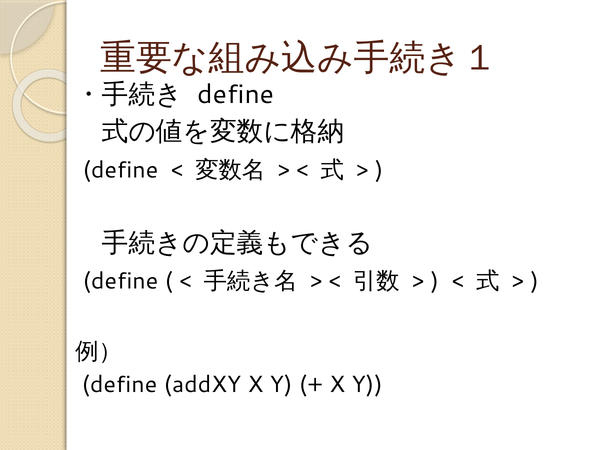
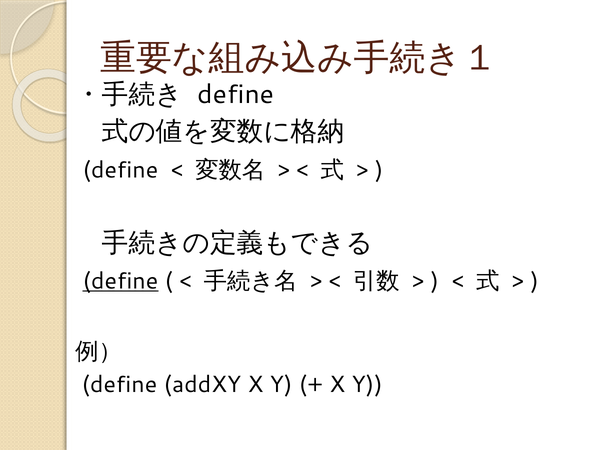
define underline: none -> present (120, 281)
